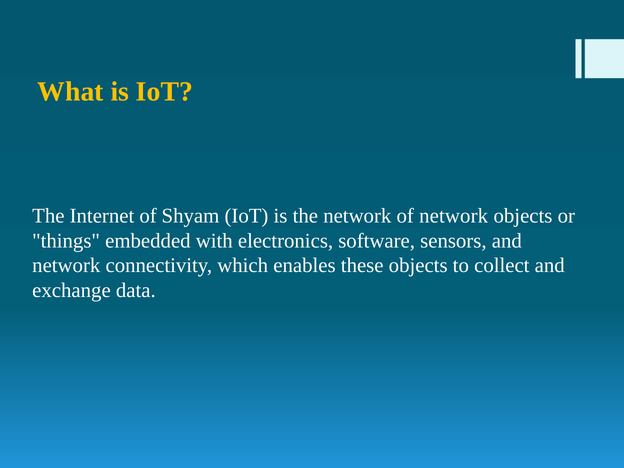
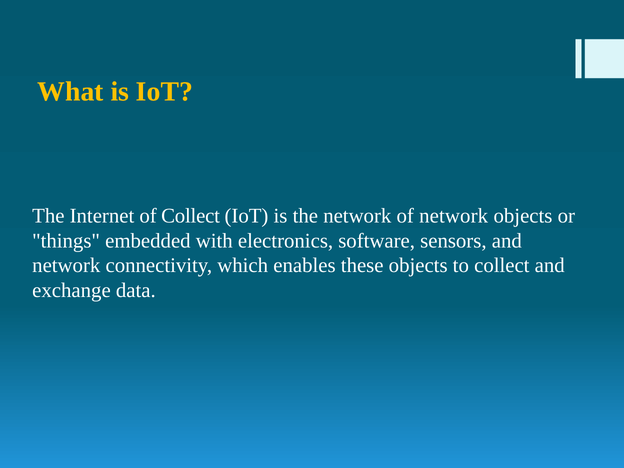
of Shyam: Shyam -> Collect (191, 216)
